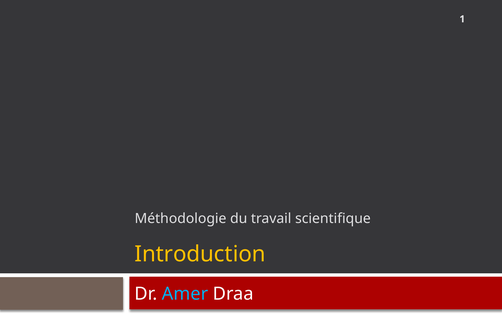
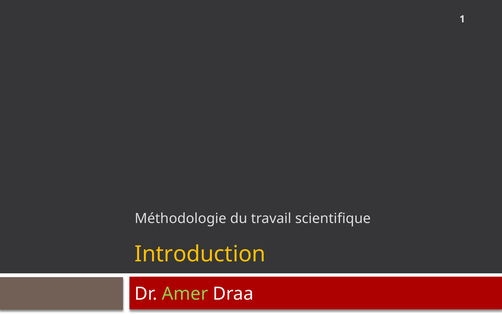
Amer colour: light blue -> light green (185, 294)
